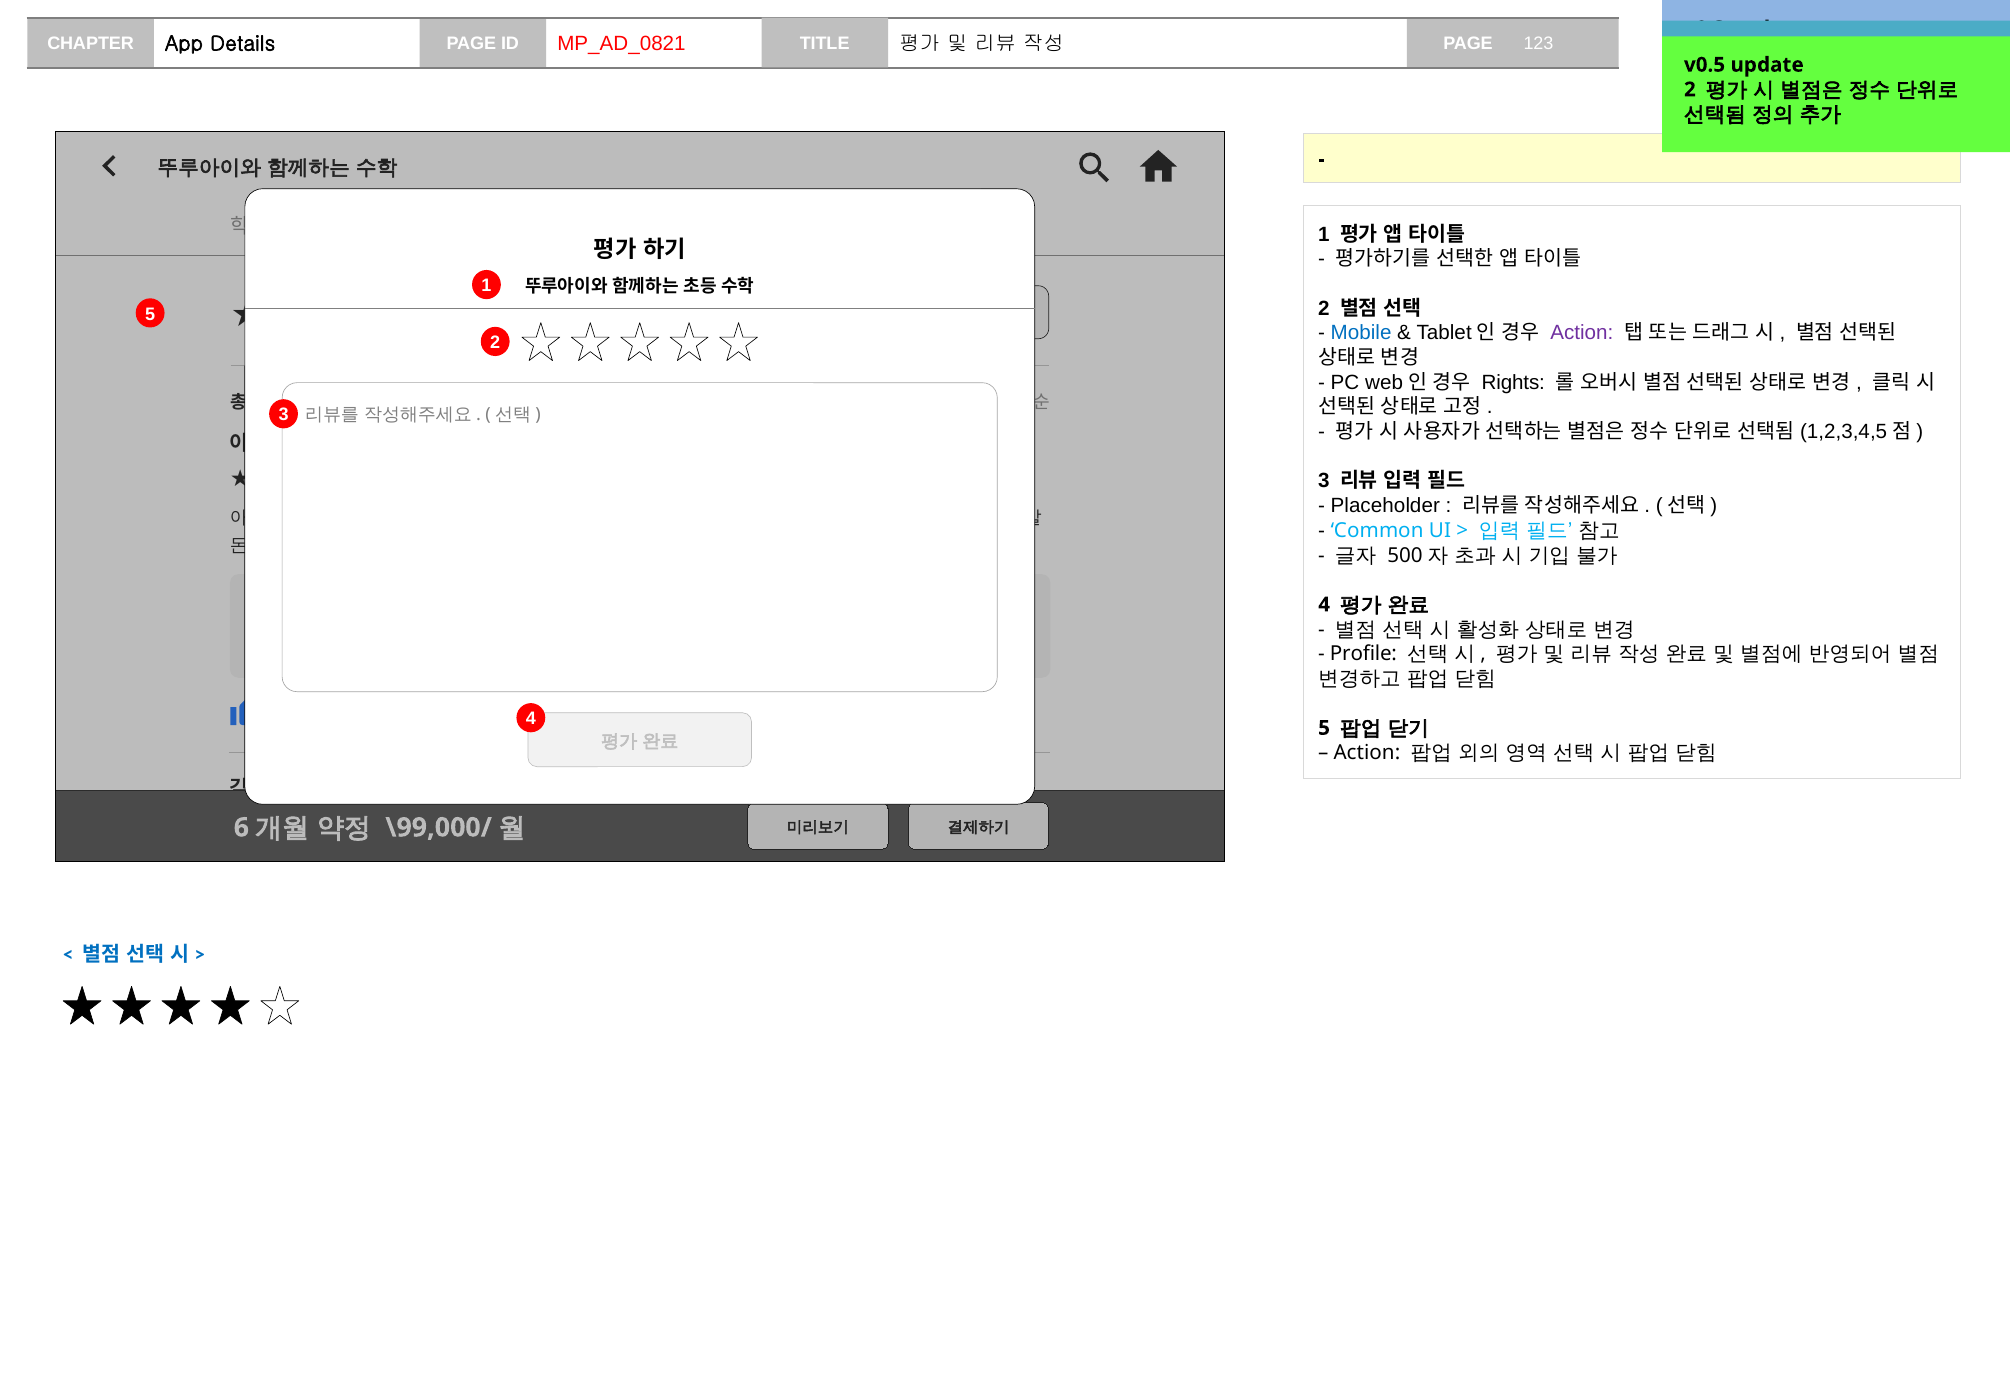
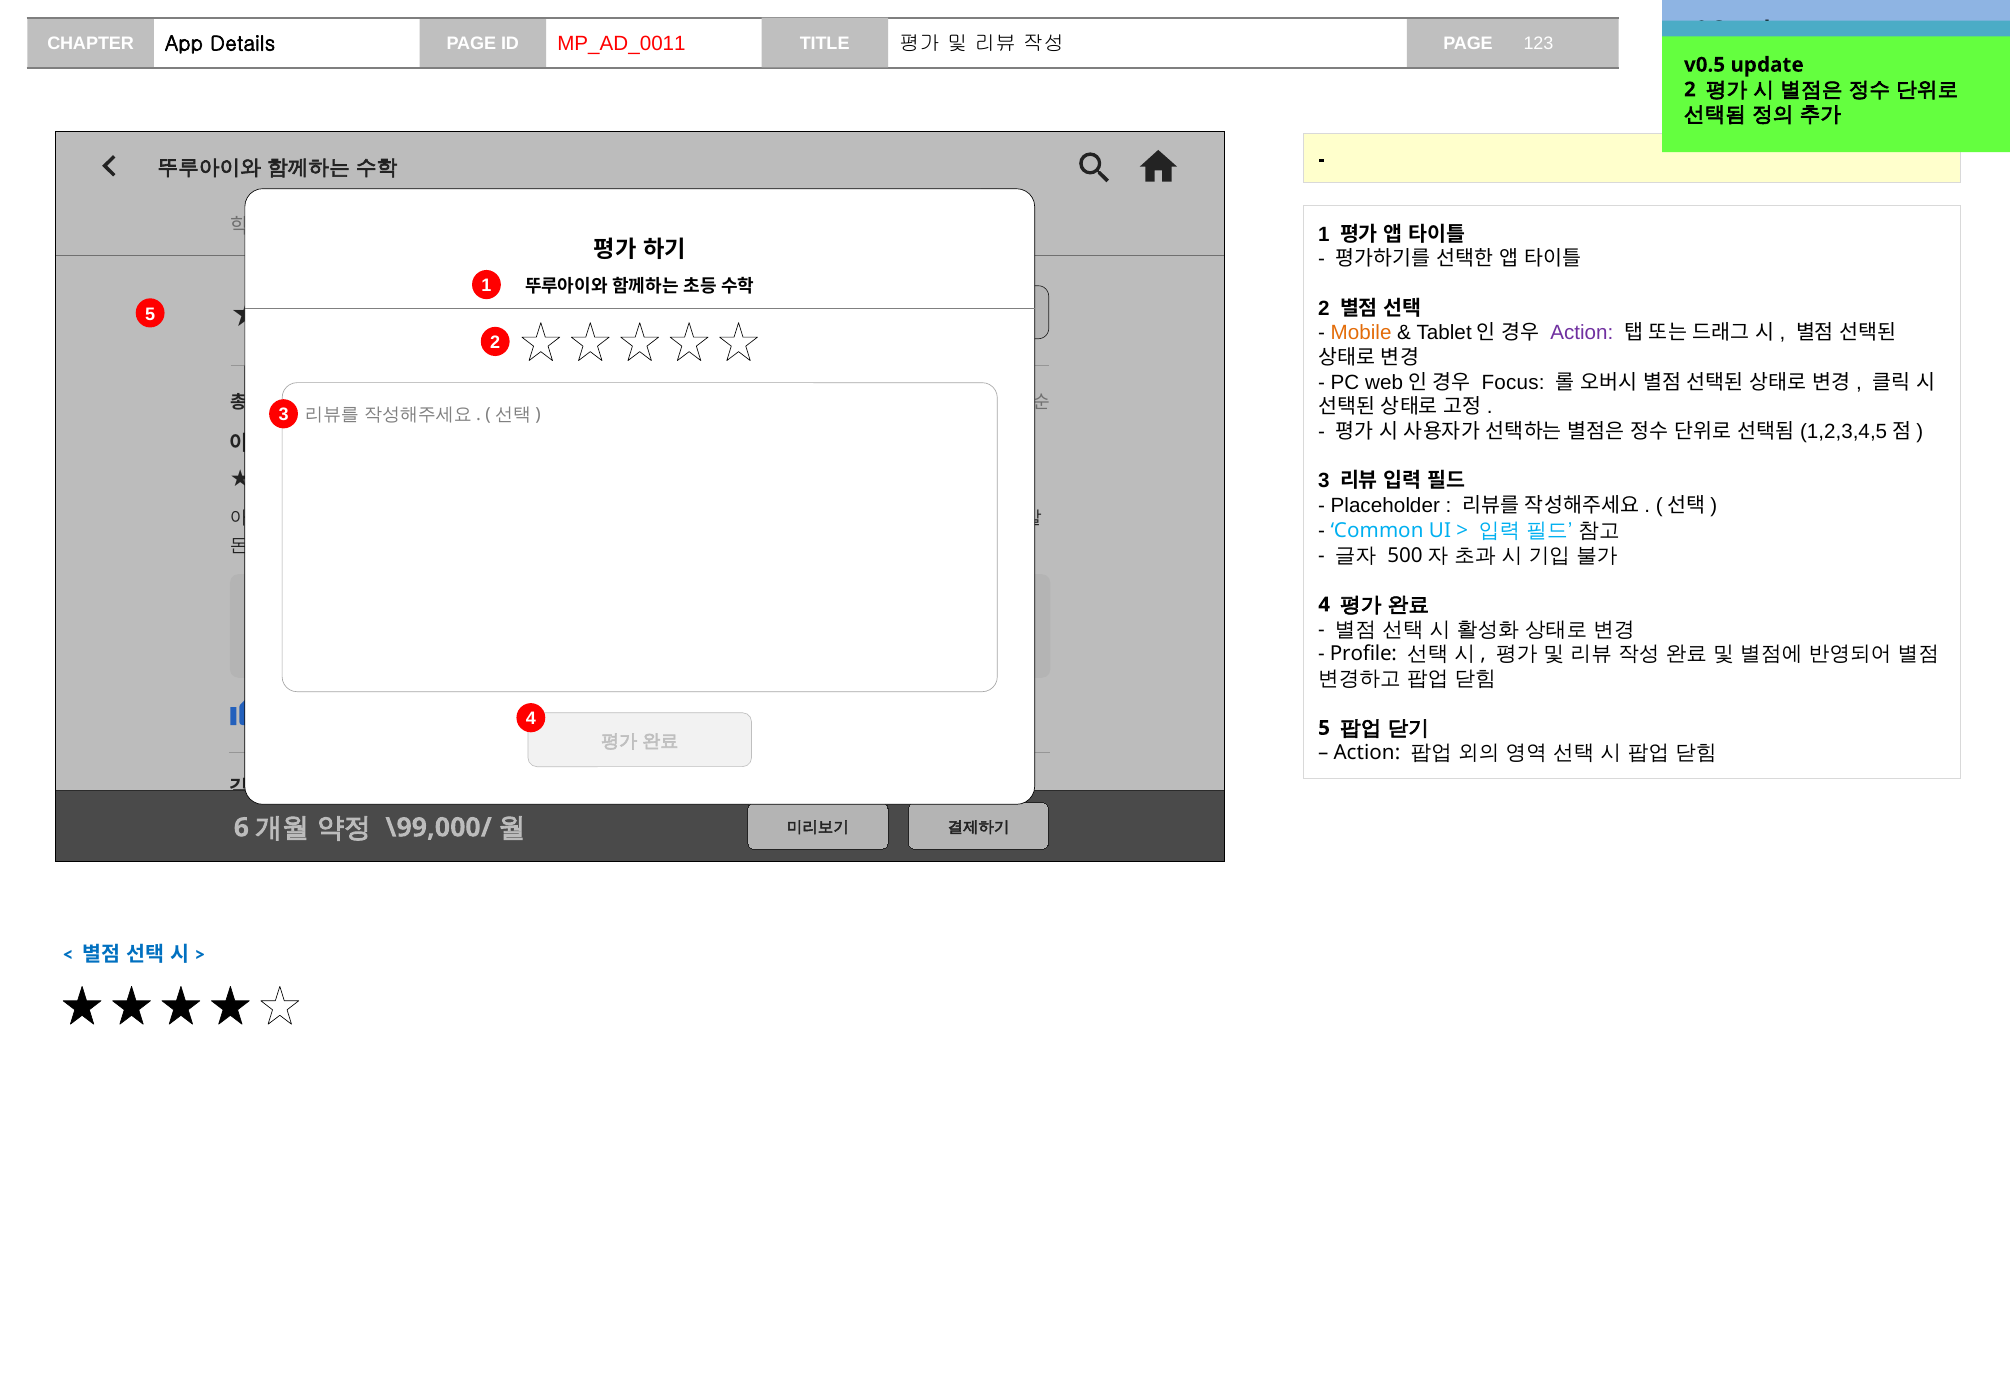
MP_AD_0821: MP_AD_0821 -> MP_AD_0011 (621, 44)
Mobile colour: blue -> orange (1361, 333)
Rights: Rights -> Focus (1513, 383)
